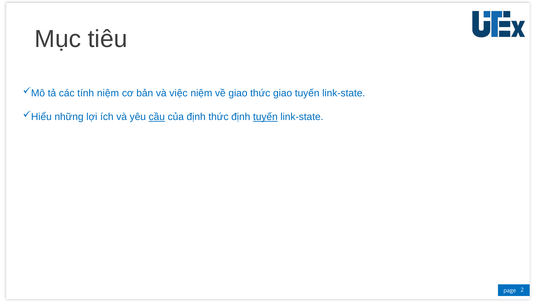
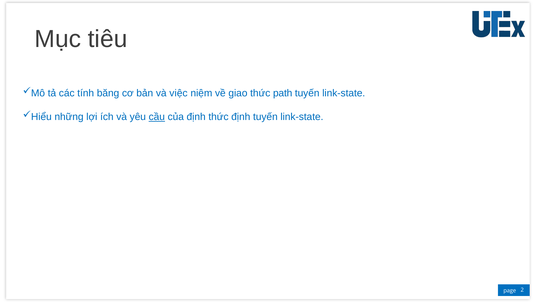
tính niệm: niệm -> băng (108, 93)
thức giao: giao -> path (283, 93)
tuyến underline: present -> none (265, 117)
